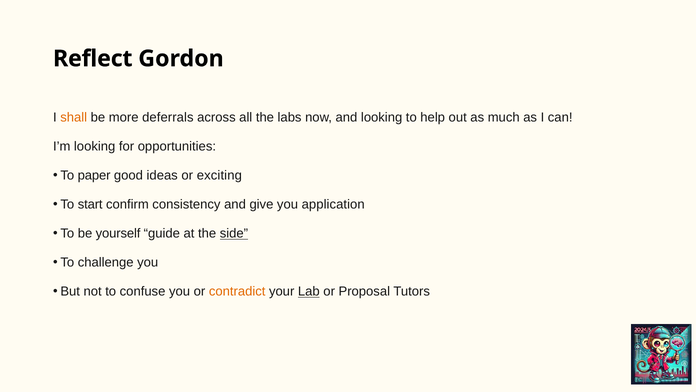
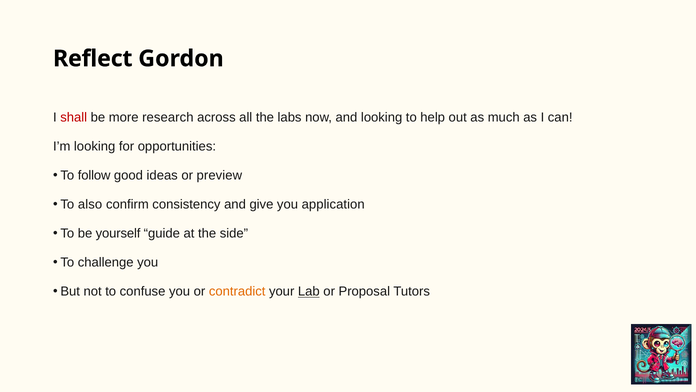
shall colour: orange -> red (74, 117)
deferrals: deferrals -> research (168, 117)
paper: paper -> follow (94, 175)
exciting: exciting -> preview (219, 175)
start: start -> also (90, 204)
side underline: present -> none (234, 233)
